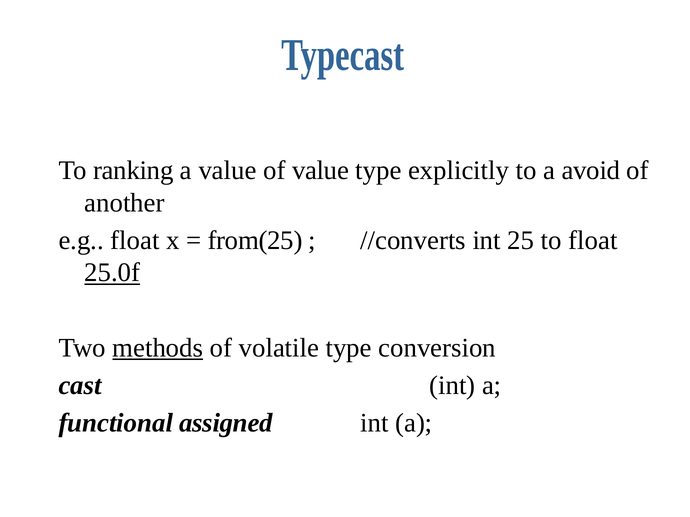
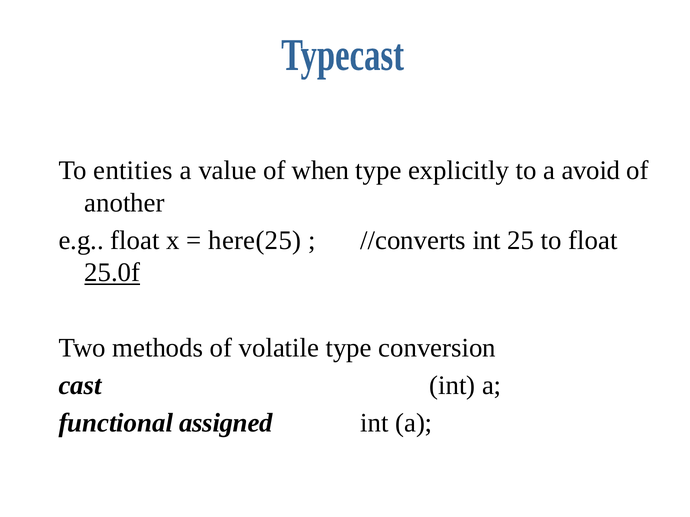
ranking: ranking -> entities (133, 171)
of value: value -> when (321, 171)
from(25: from(25 -> here(25 (255, 241)
methods underline: present -> none (158, 348)
